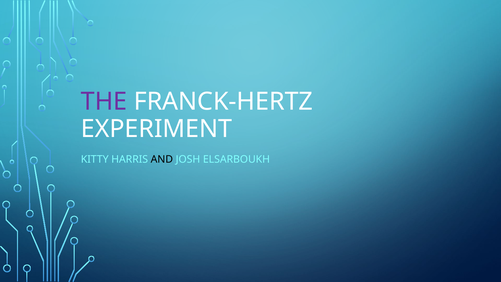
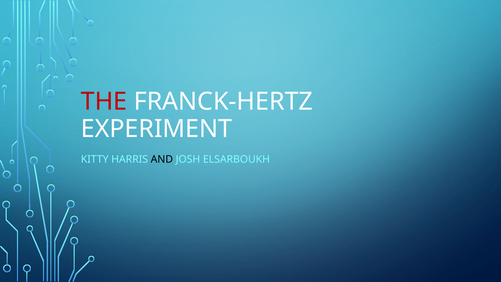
THE colour: purple -> red (104, 102)
